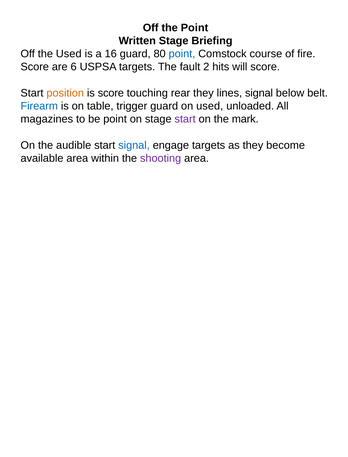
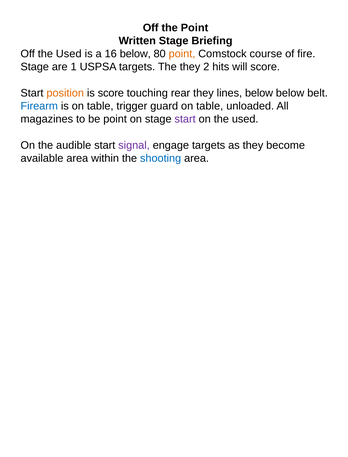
16 guard: guard -> below (135, 54)
point colour: blue -> orange (182, 54)
Score: Score -> Stage (35, 67)
6: 6 -> 1 (74, 67)
The fault: fault -> they (190, 67)
lines signal: signal -> below (259, 93)
guard on used: used -> table (210, 106)
on the mark: mark -> used (245, 119)
signal colour: blue -> purple (134, 145)
shooting colour: purple -> blue (161, 158)
